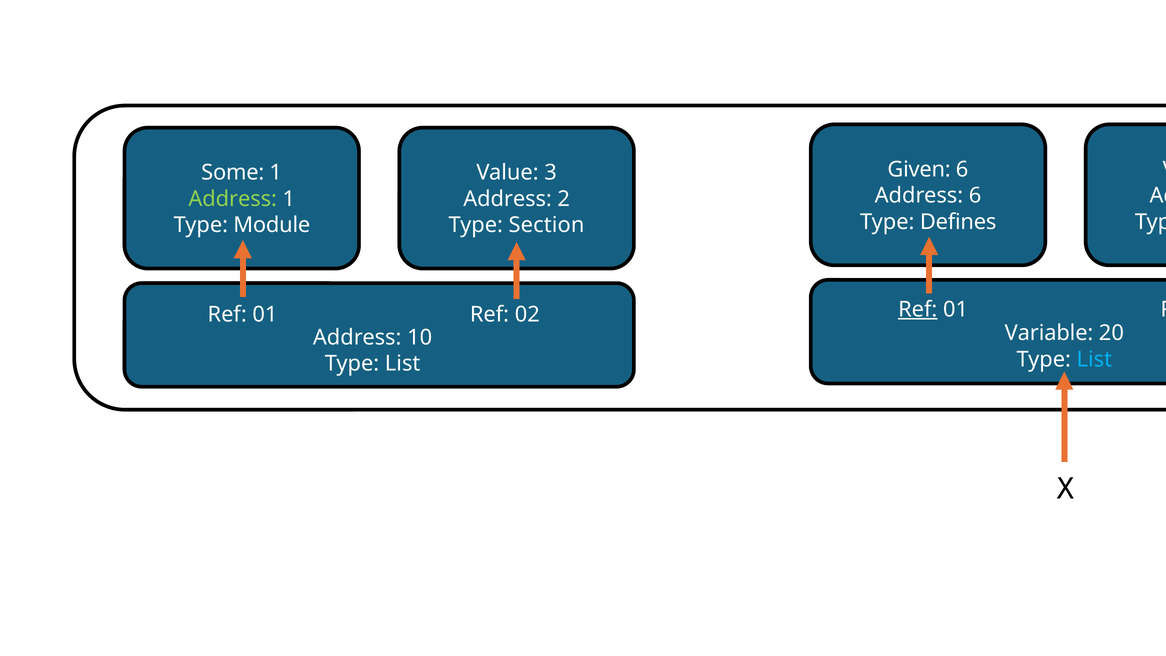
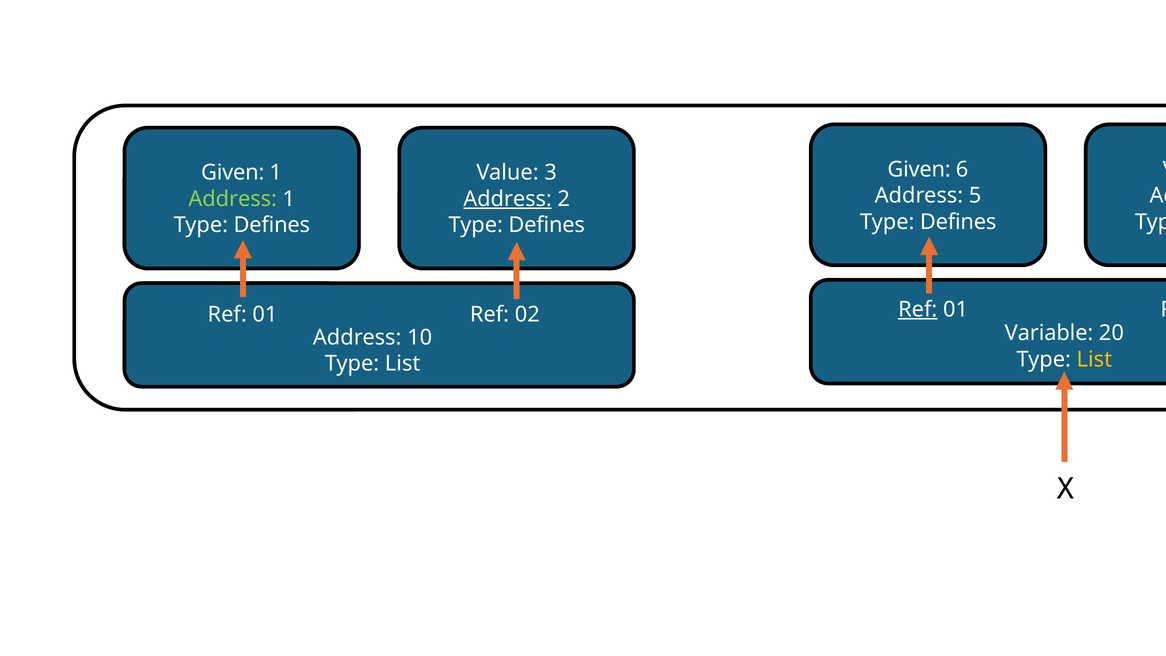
Some: Some -> Given (233, 173)
Address 6: 6 -> 5 (975, 196)
Address underline: none -> present (508, 199)
Module: Module -> Defines (272, 225)
Section: Section -> Defines (547, 225)
List colour: light blue -> yellow (1094, 359)
